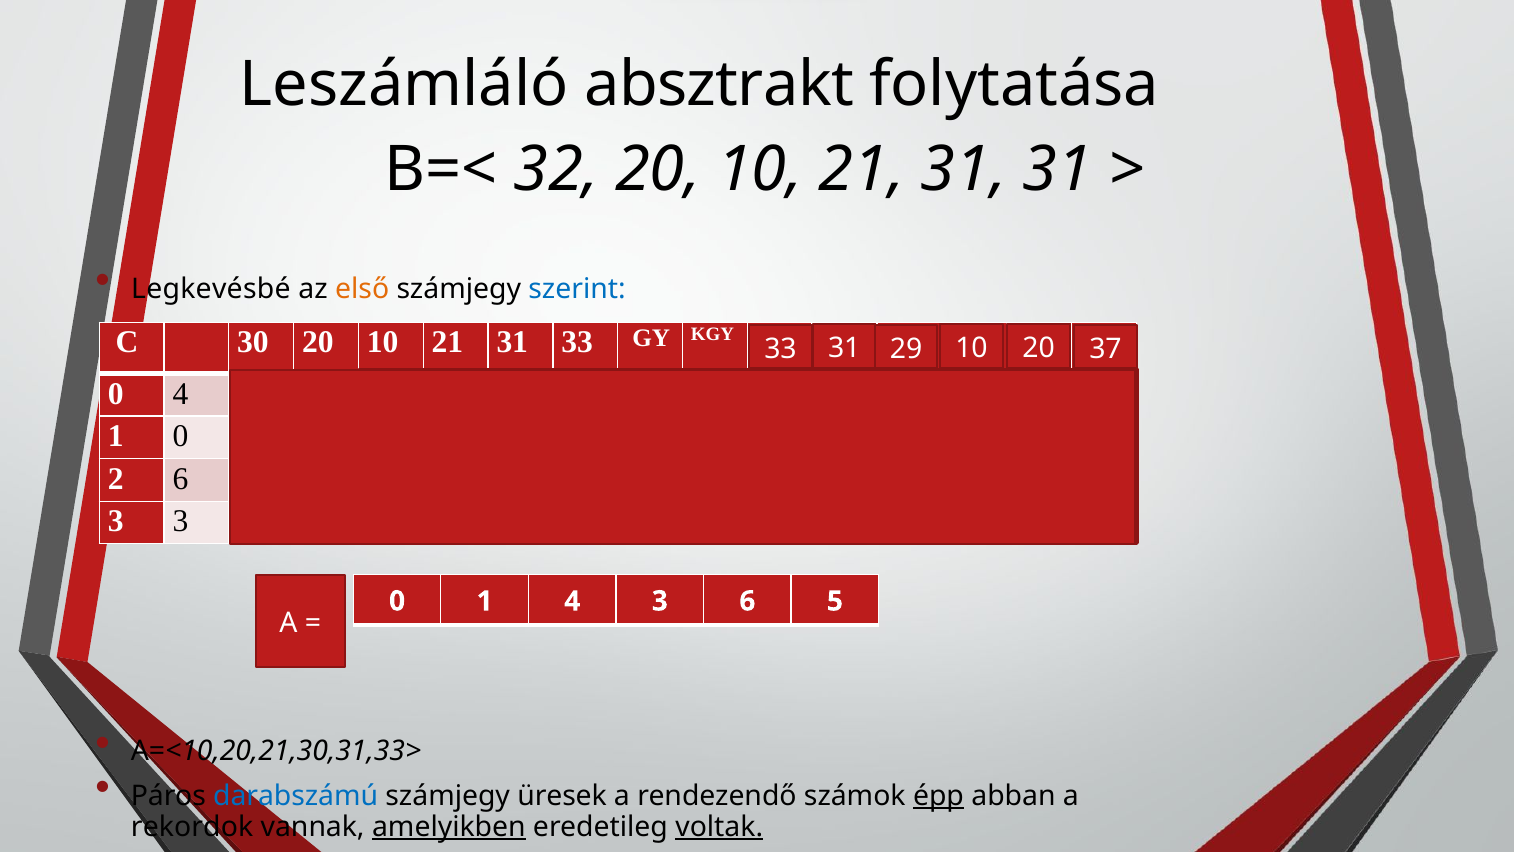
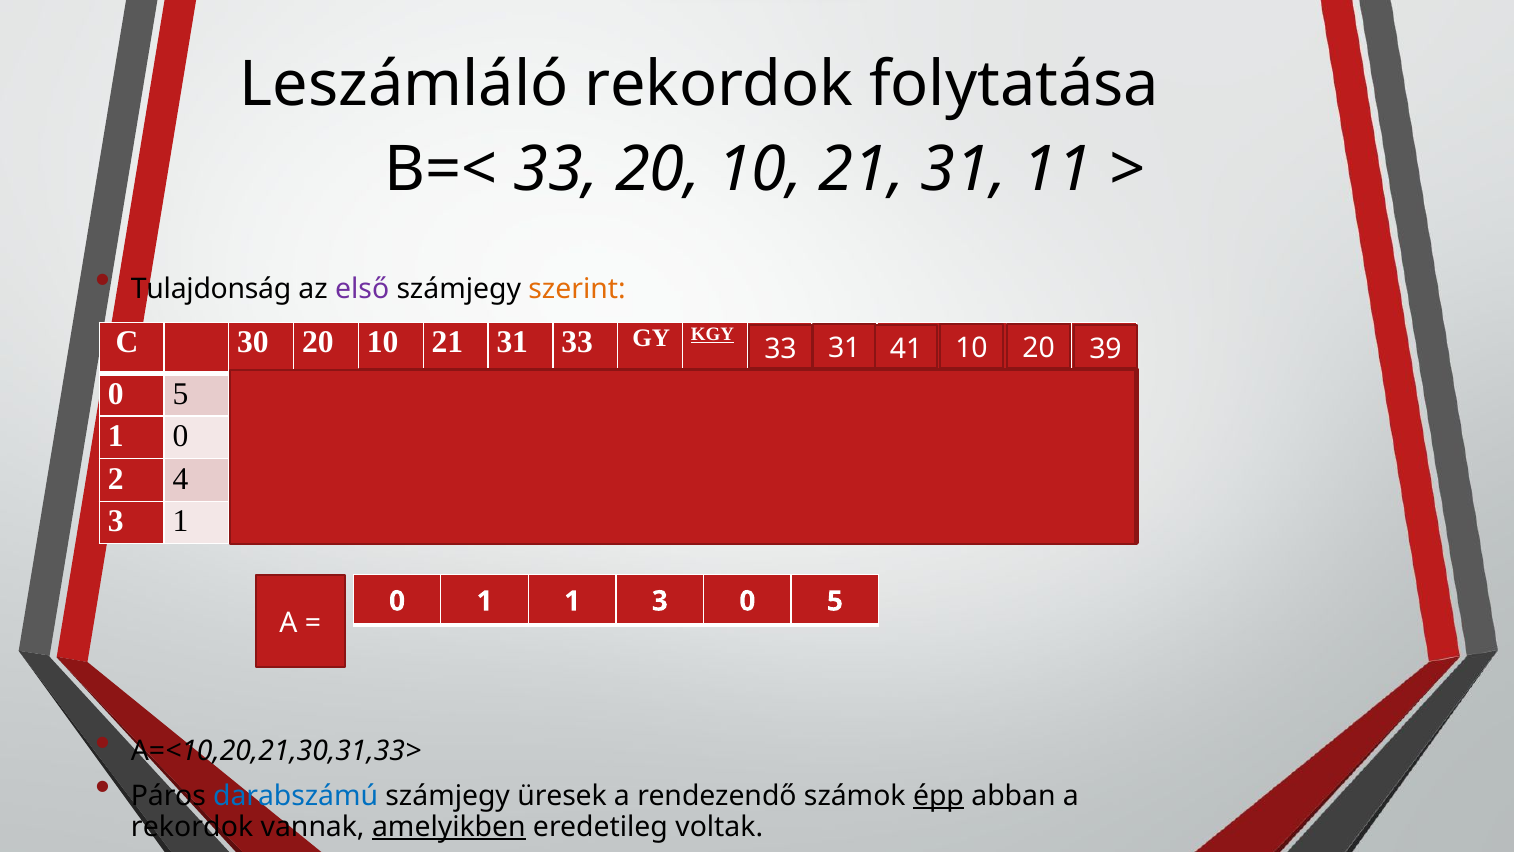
Leszámláló absztrakt: absztrakt -> rekordok (719, 84)
B=< 32: 32 -> 33 (556, 170)
31 31: 31 -> 11 (1057, 170)
Legkevésbé: Legkevésbé -> Tulajdonság (211, 289)
első colour: orange -> purple (362, 289)
szerint colour: blue -> orange (577, 289)
KGY underline: none -> present (712, 334)
37: 37 -> 39 (1106, 349)
29: 29 -> 41 (906, 349)
4: 4 -> 5 (180, 394)
2 6: 6 -> 4 (180, 479)
3: 3 -> 1 (180, 521)
4: 4 -> 1 (572, 601)
6: 6 -> 0 (747, 601)
voltak underline: present -> none (719, 826)
